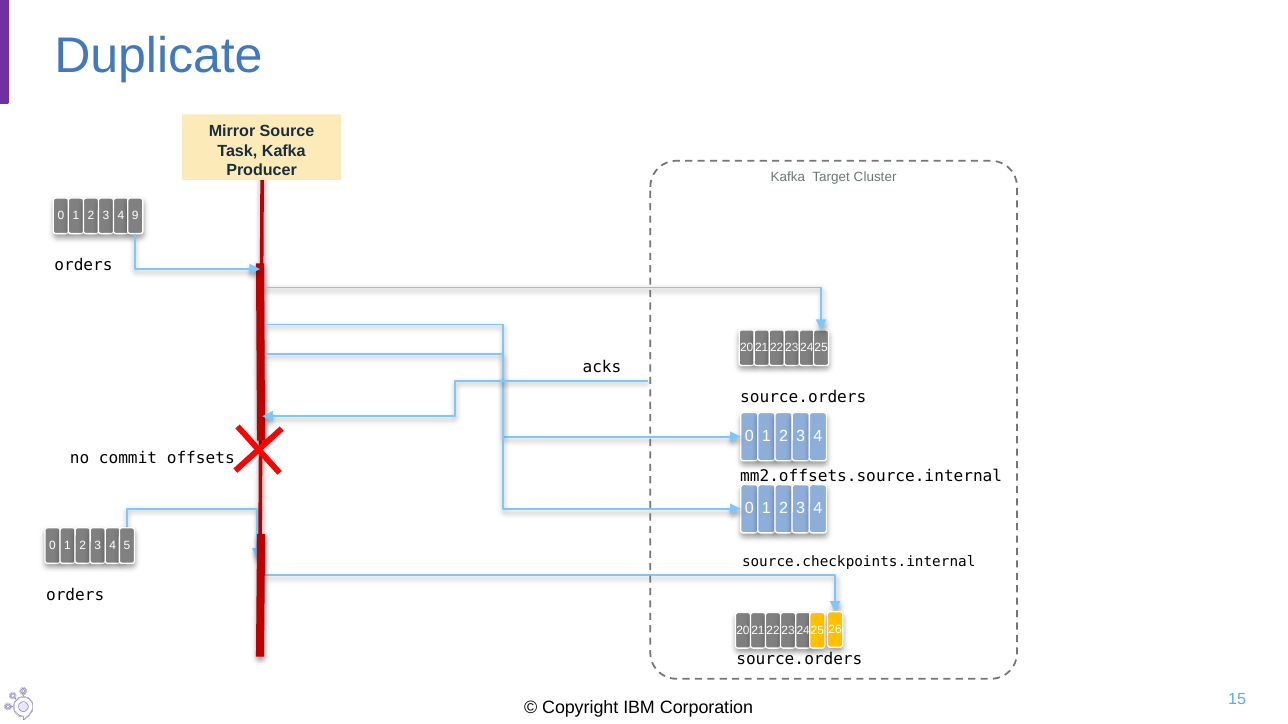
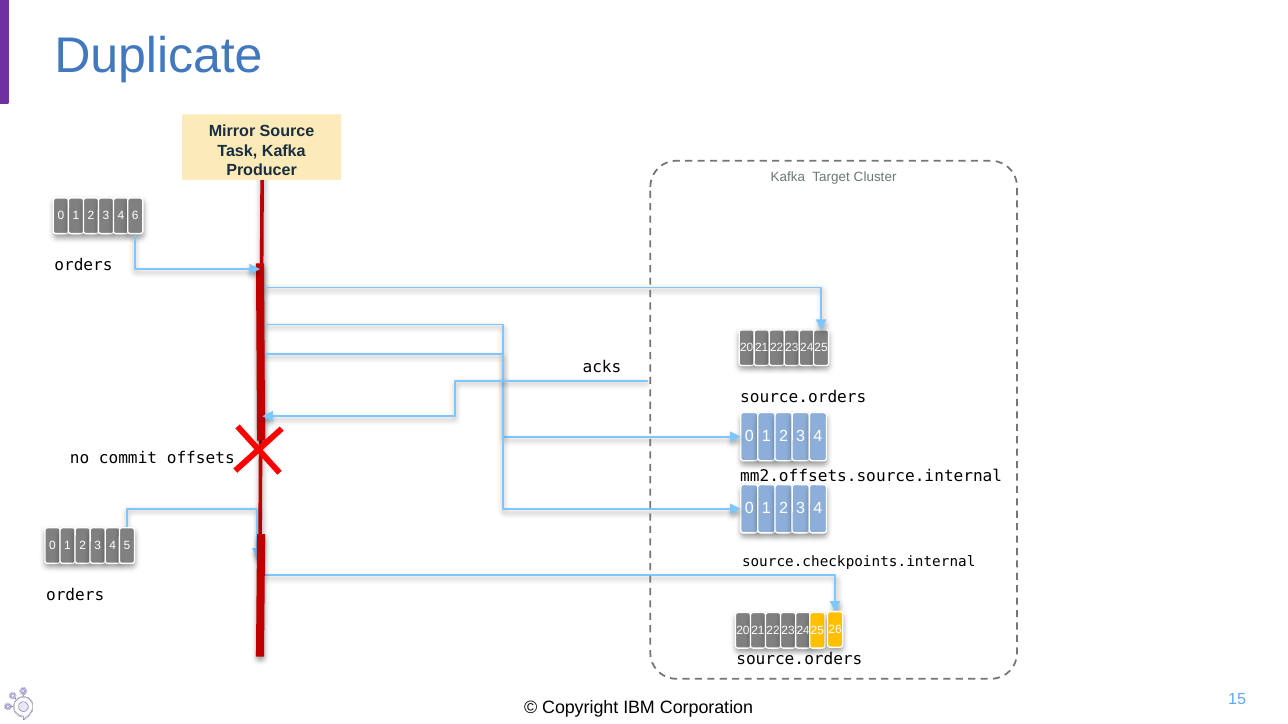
9: 9 -> 6 (135, 216)
